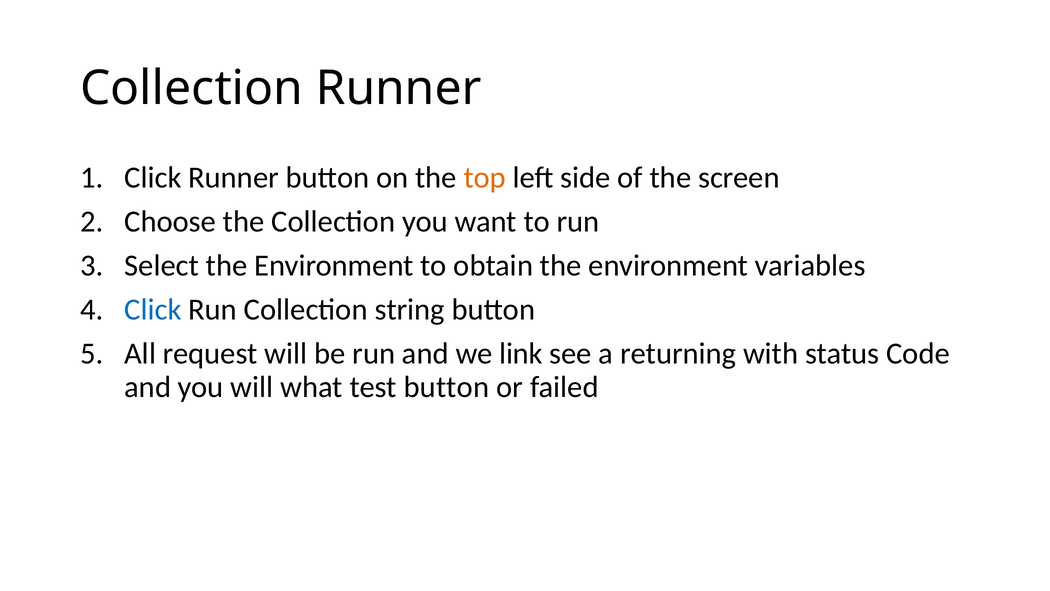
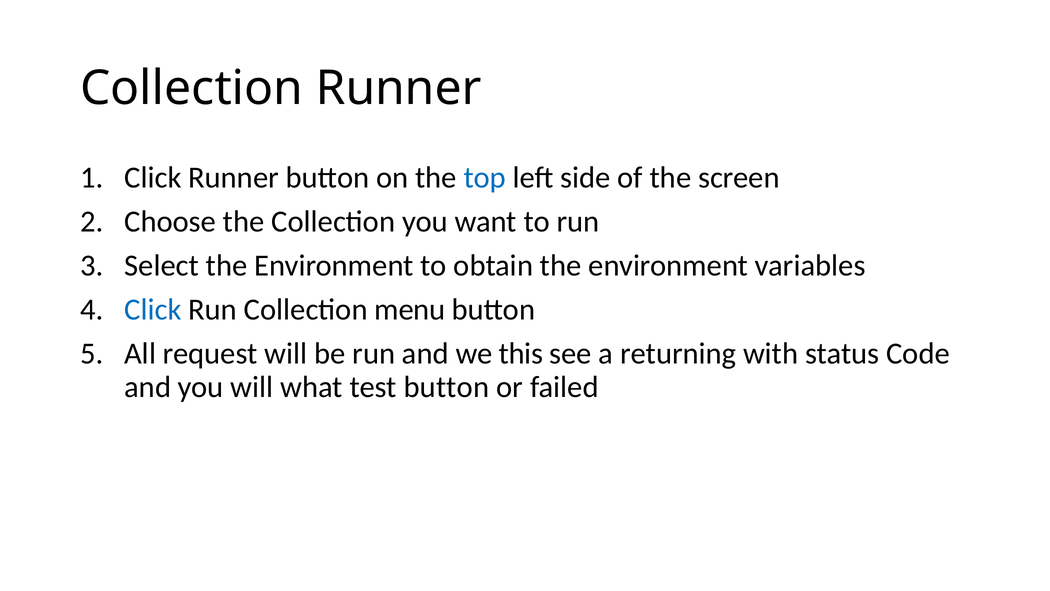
top colour: orange -> blue (485, 178)
string: string -> menu (410, 310)
link: link -> this (521, 354)
